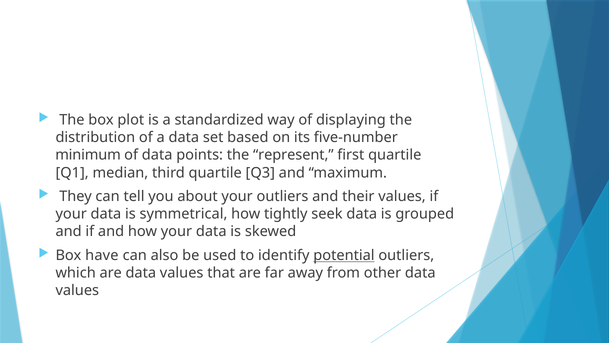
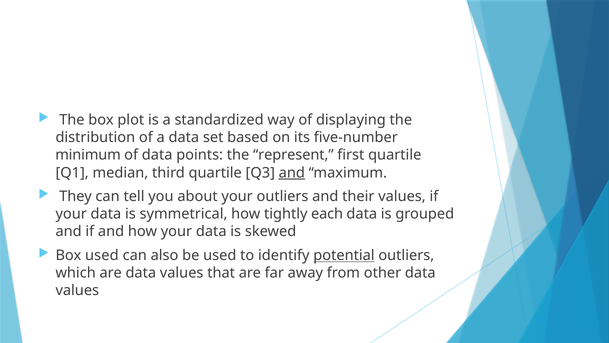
and underline: none -> present (292, 172)
seek: seek -> each (327, 214)
Box have: have -> used (102, 255)
